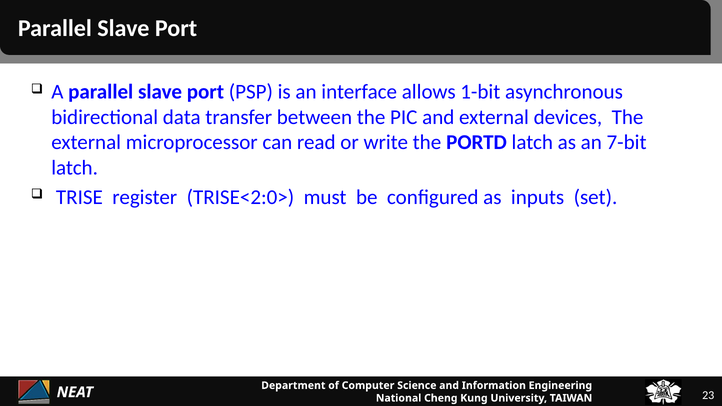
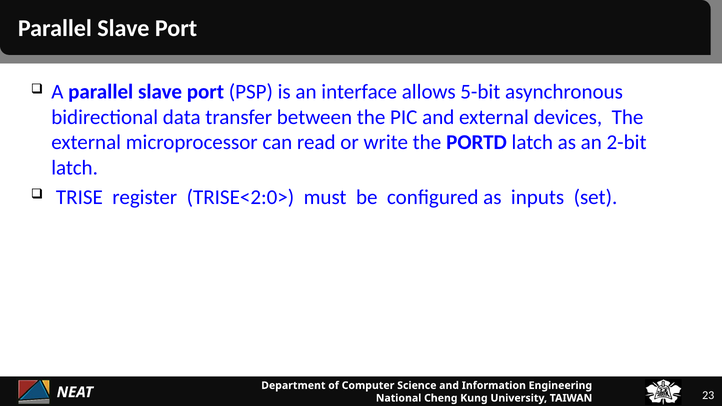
1-bit: 1-bit -> 5-bit (480, 92)
7-bit: 7-bit -> 2-bit (627, 142)
